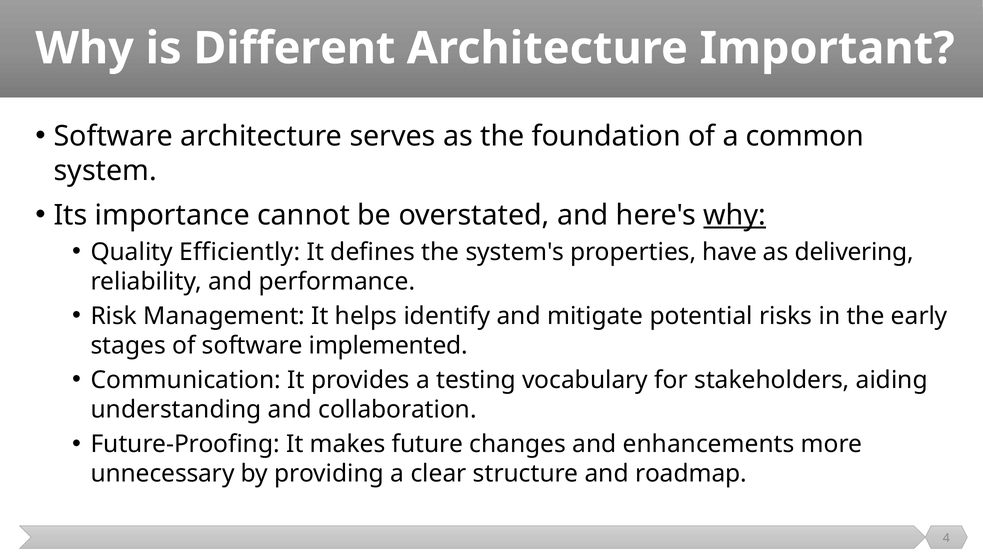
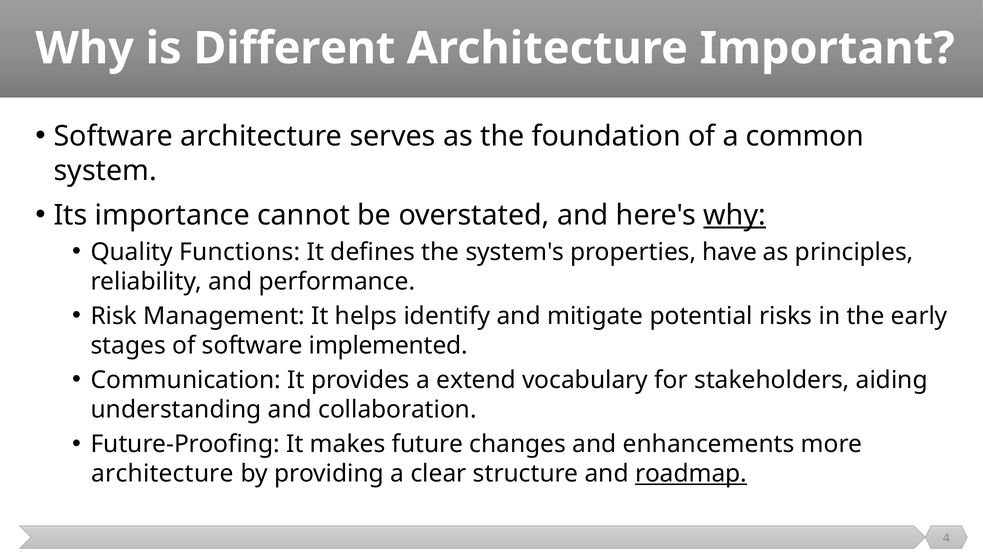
Efficiently: Efficiently -> Functions (240, 252)
delivering: delivering -> principles (854, 252)
testing: testing -> extend (476, 380)
unnecessary: unnecessary -> architecture (162, 474)
roadmap underline: none -> present (691, 474)
